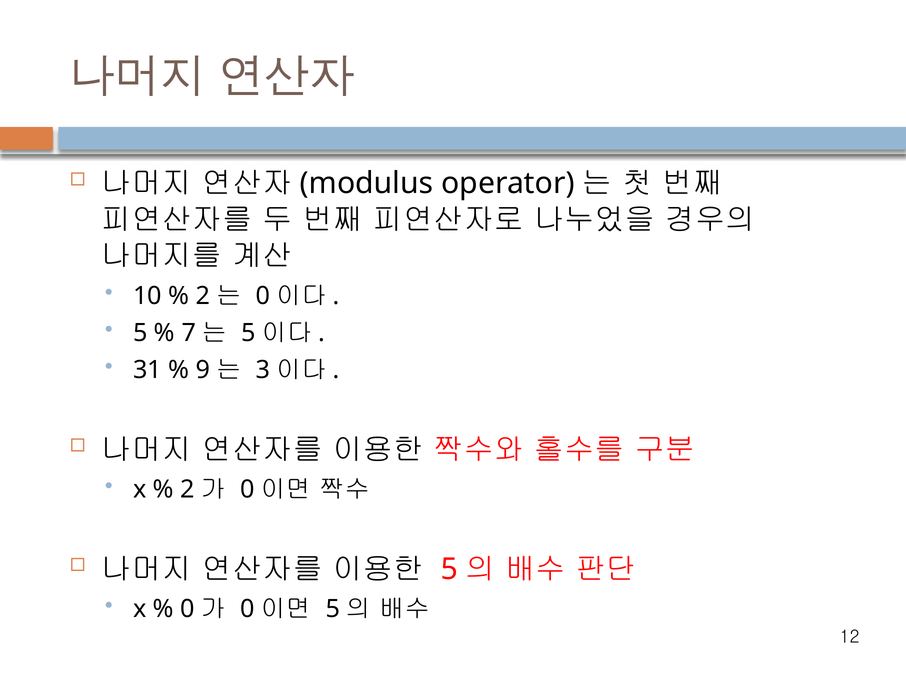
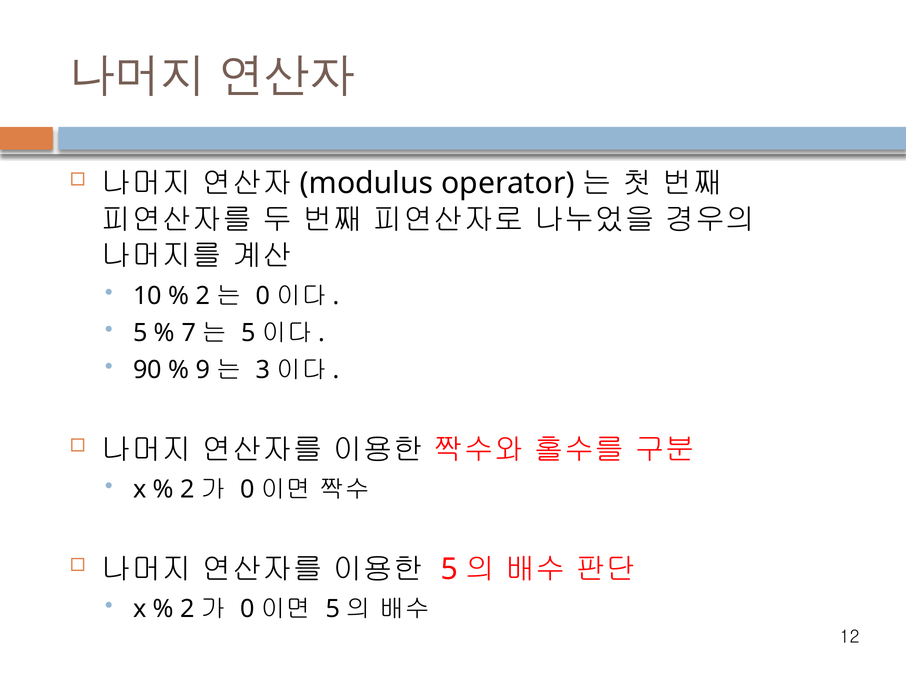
31: 31 -> 90 (147, 370)
0: 0 -> 2 (188, 608)
